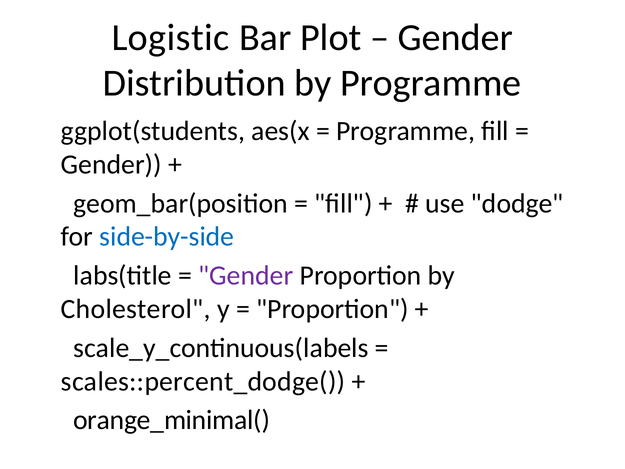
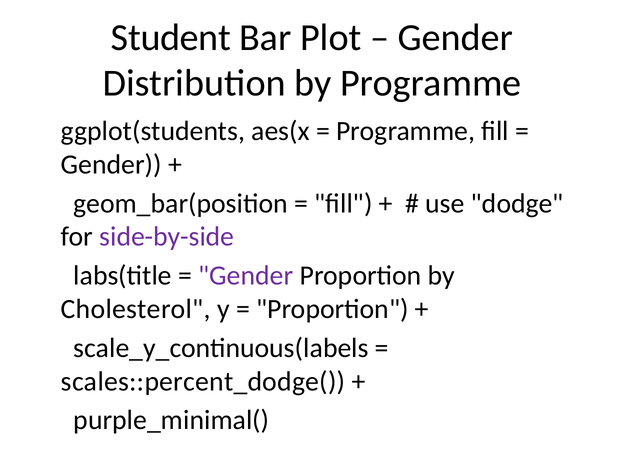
Logistic: Logistic -> Student (171, 37)
side-by-side colour: blue -> purple (167, 237)
orange_minimal(: orange_minimal( -> purple_minimal( (171, 420)
